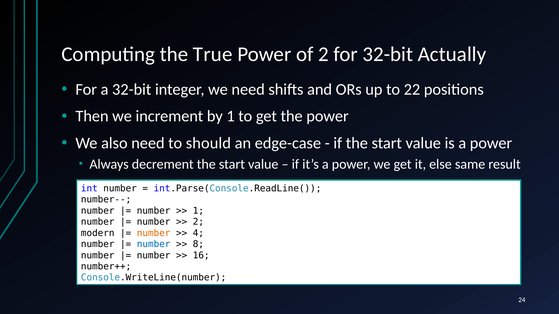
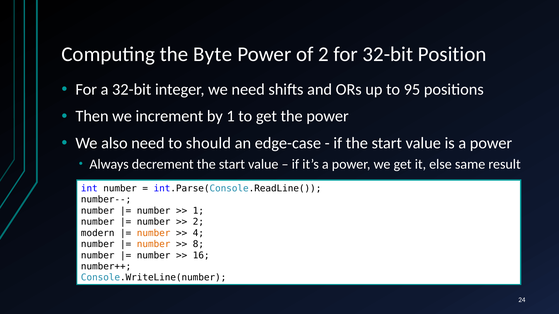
True: True -> Byte (213, 54)
Actually: Actually -> Position (452, 54)
22: 22 -> 95 (412, 90)
number colour: blue -> orange (154, 245)
